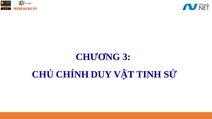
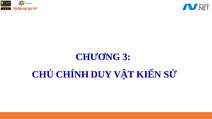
TINH: TINH -> KIẾN (149, 75)
